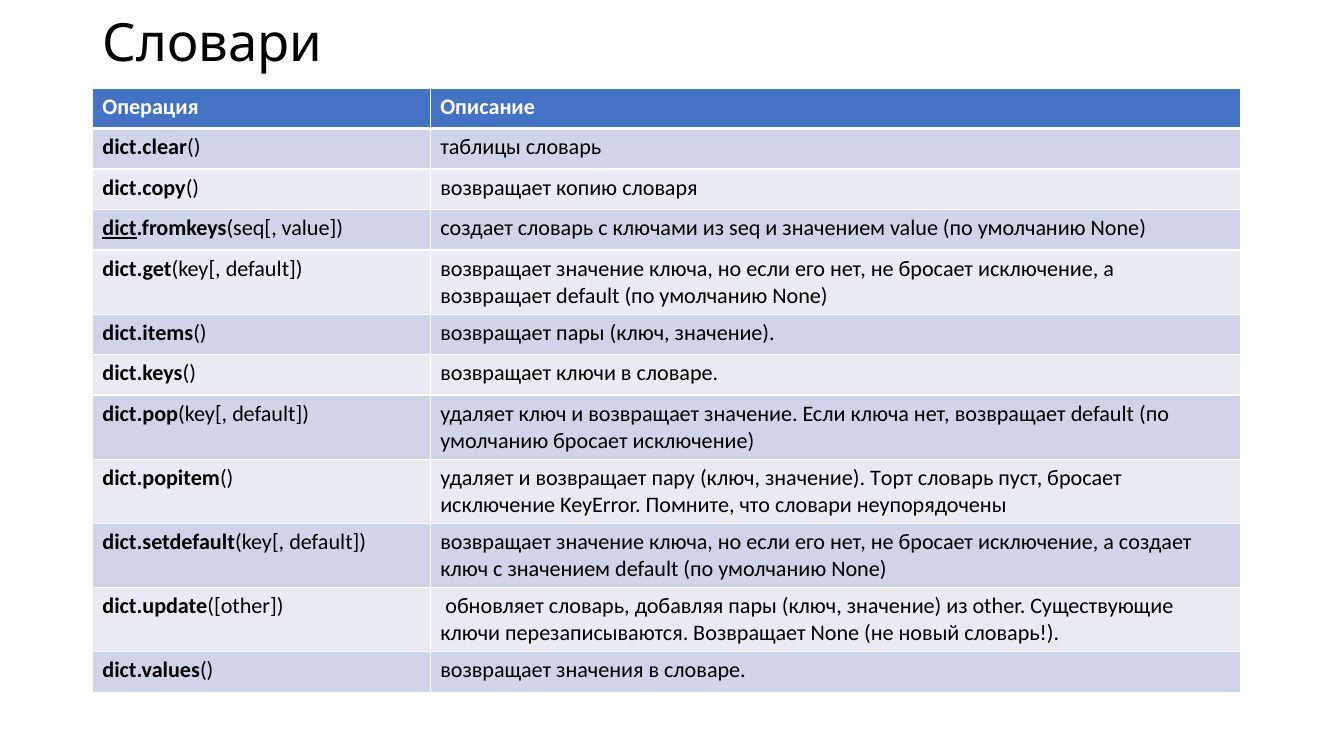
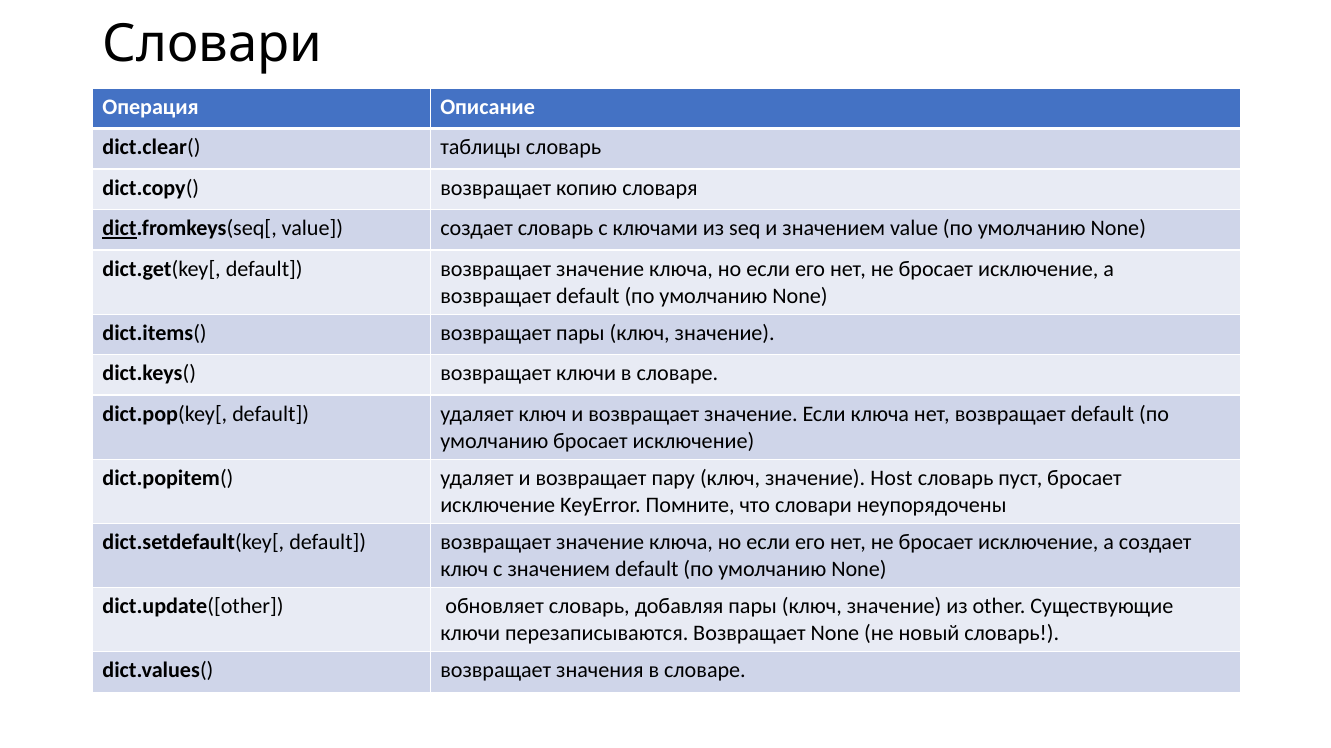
Торт: Торт -> Host (891, 478)
